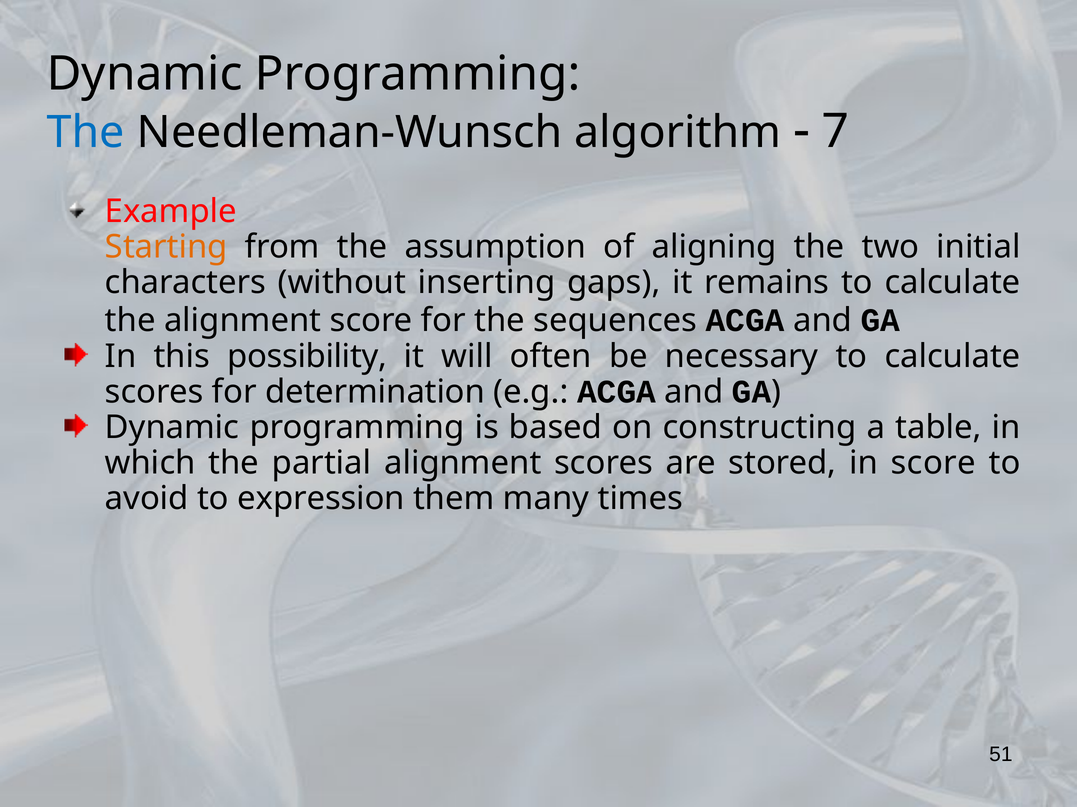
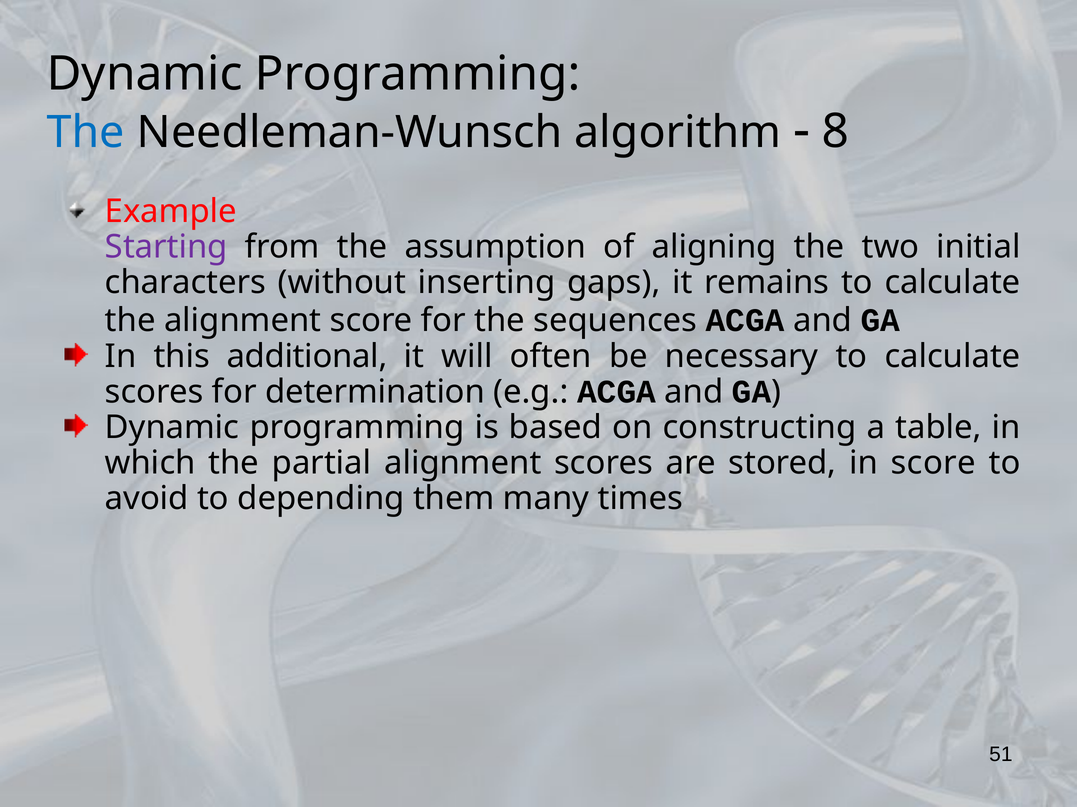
7: 7 -> 8 (836, 132)
Starting colour: orange -> purple (166, 247)
possibility: possibility -> additional (307, 357)
expression: expression -> depending (321, 499)
